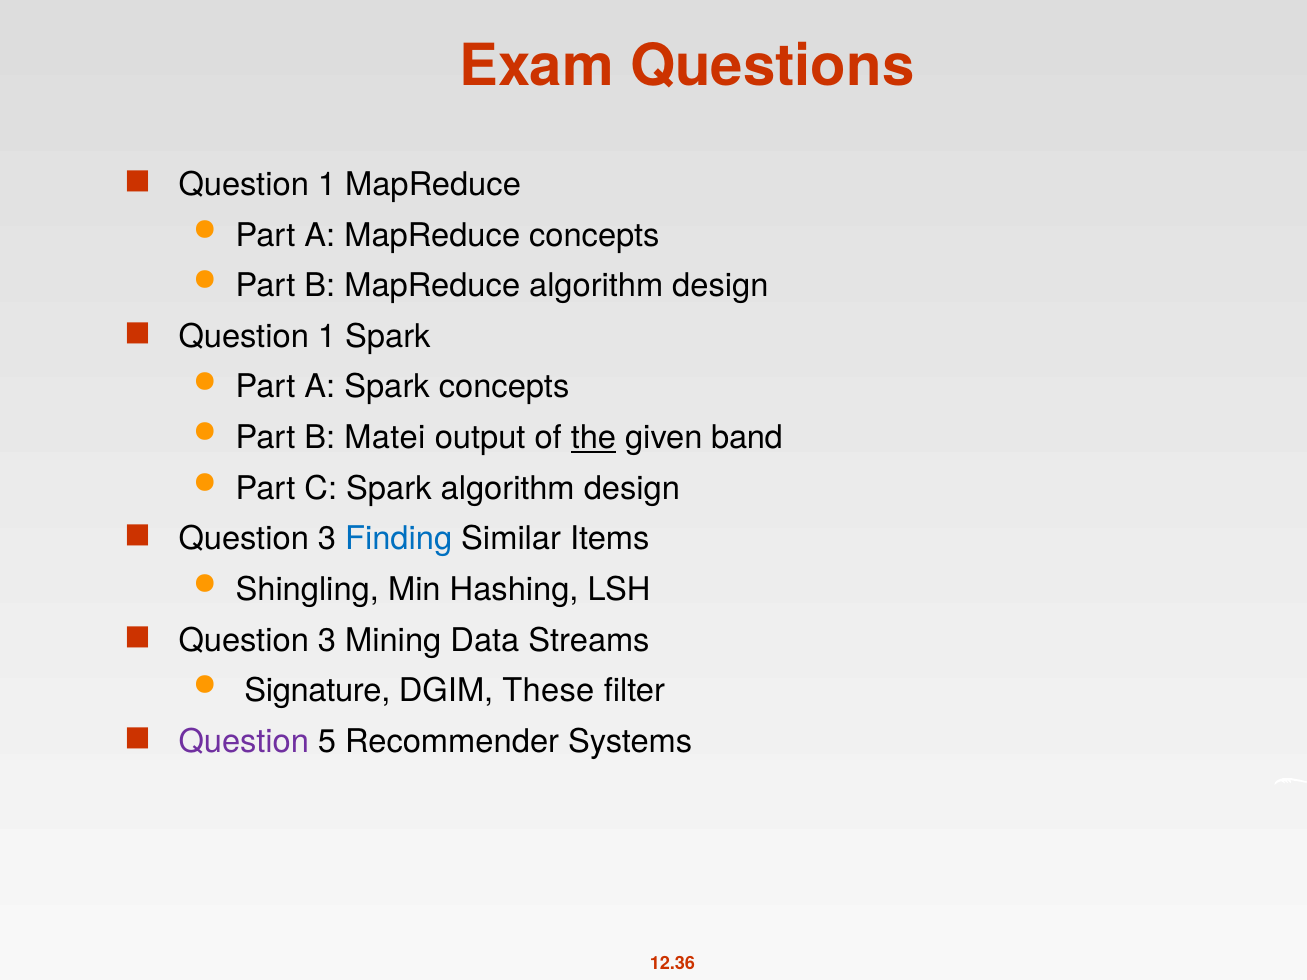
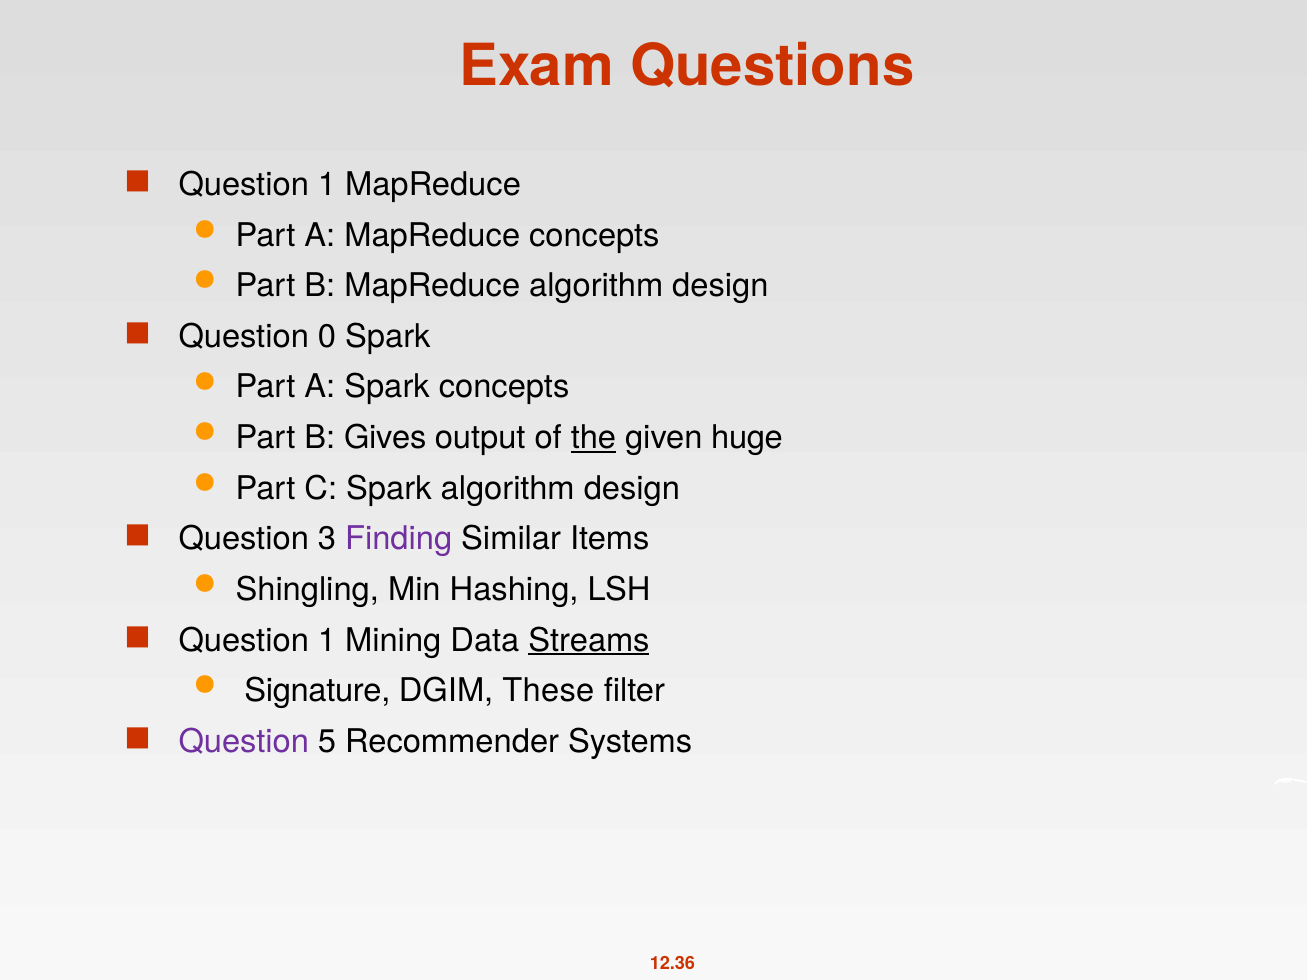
1: 1 -> 0 (327, 337)
Matei: Matei -> Gives (385, 438)
band: band -> huge (747, 438)
Finding colour: blue -> purple (399, 539)
3: 3 -> 1 (327, 640)
Streams underline: none -> present (589, 640)
